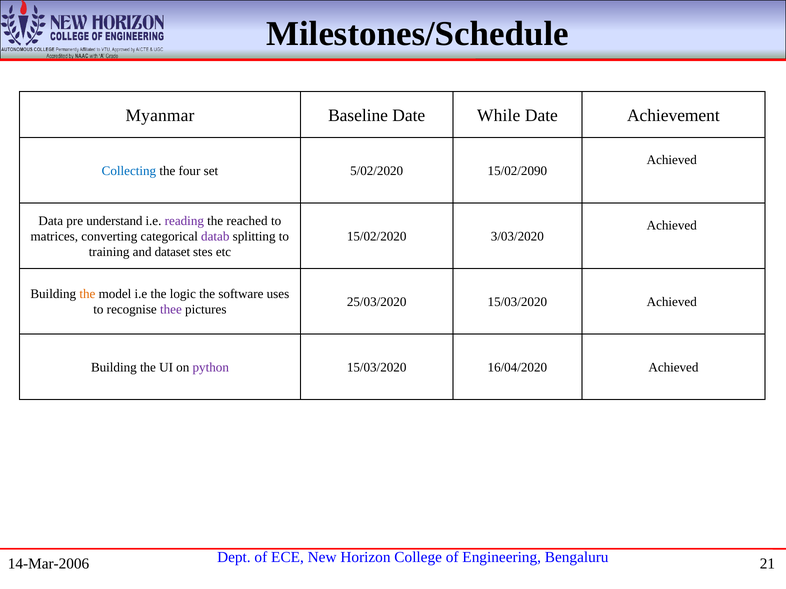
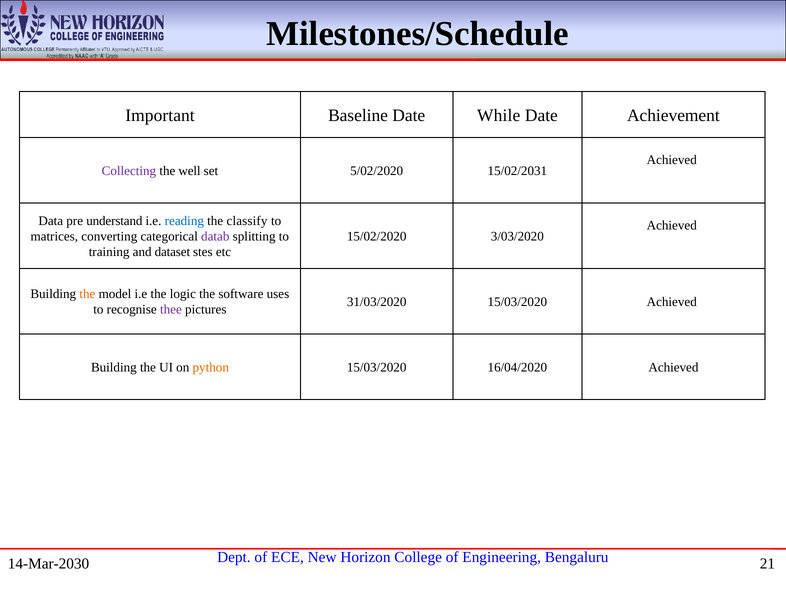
Myanmar: Myanmar -> Important (160, 115)
Collecting colour: blue -> purple (129, 171)
four: four -> well (190, 171)
15/02/2090: 15/02/2090 -> 15/02/2031 (517, 171)
reading colour: purple -> blue (184, 221)
reached: reached -> classify (247, 221)
25/03/2020: 25/03/2020 -> 31/03/2020 (377, 302)
python colour: purple -> orange (211, 368)
14-Mar-2006: 14-Mar-2006 -> 14-Mar-2030 (49, 564)
